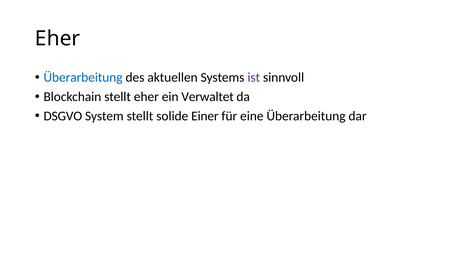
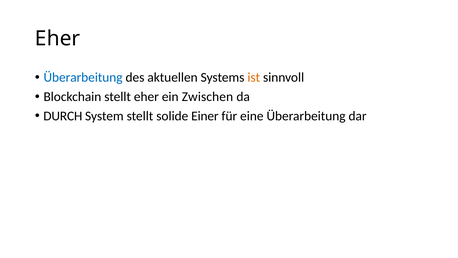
ist colour: purple -> orange (254, 77)
Verwaltet: Verwaltet -> Zwischen (207, 97)
DSGVO: DSGVO -> DURCH (63, 116)
